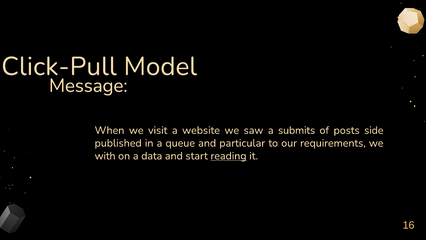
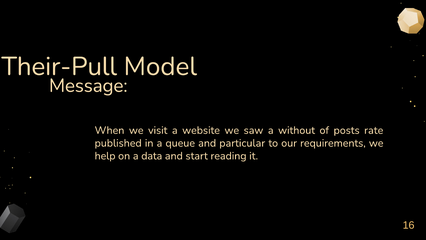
Click-Pull: Click-Pull -> Their-Pull (59, 66)
submits: submits -> without (297, 130)
side: side -> rate (374, 130)
with: with -> help (105, 156)
reading underline: present -> none (229, 156)
